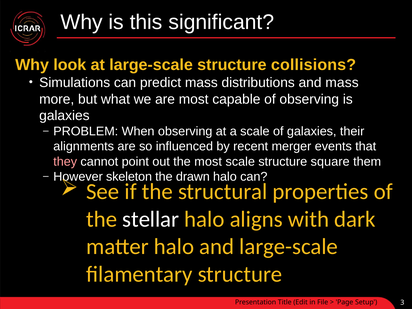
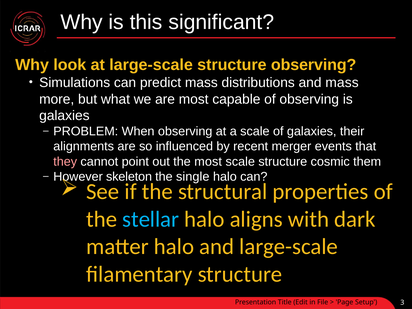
structure collisions: collisions -> observing (314, 65)
square: square -> cosmic (330, 162)
drawn: drawn -> single (193, 177)
stellar colour: white -> light blue (151, 219)
